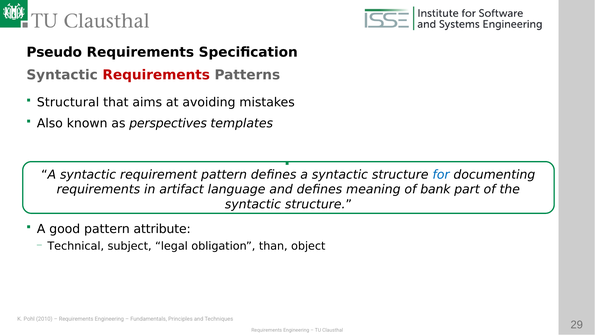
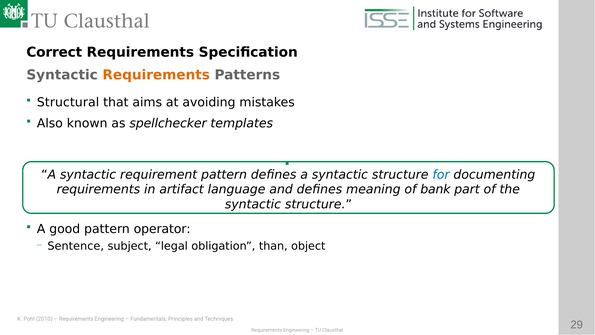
Pseudo: Pseudo -> Correct (54, 52)
Requirements colour: red -> orange (156, 75)
perspectives: perspectives -> spellchecker (168, 123)
attribute: attribute -> operator (162, 229)
Technical: Technical -> Sentence (76, 246)
